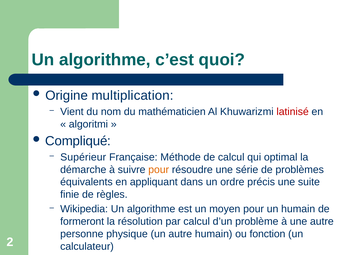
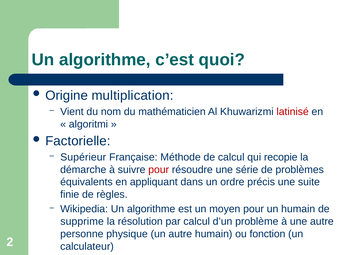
Compliqué: Compliqué -> Factorielle (78, 141)
optimal: optimal -> recopie (281, 157)
pour colour: orange -> red (159, 170)
formeront: formeront -> supprime (82, 222)
